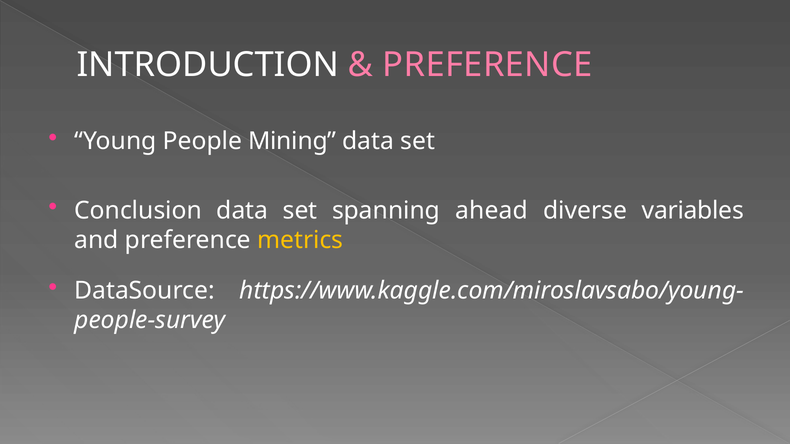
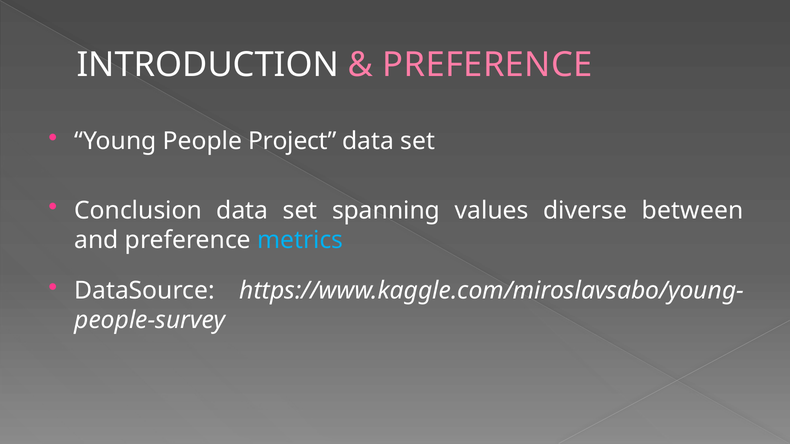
Mining: Mining -> Project (292, 141)
ahead: ahead -> values (492, 211)
variables: variables -> between (693, 211)
metrics colour: yellow -> light blue (300, 240)
